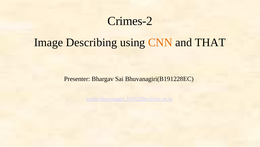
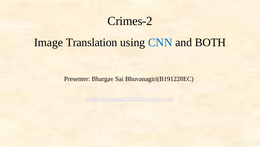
Describing: Describing -> Translation (92, 42)
CNN colour: orange -> blue (160, 42)
THAT: THAT -> BOTH (210, 42)
